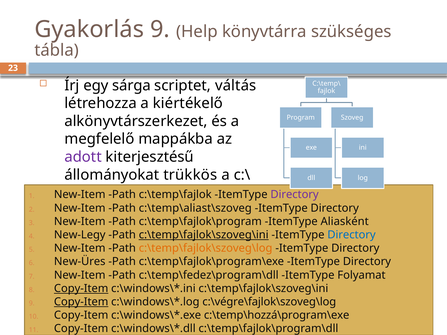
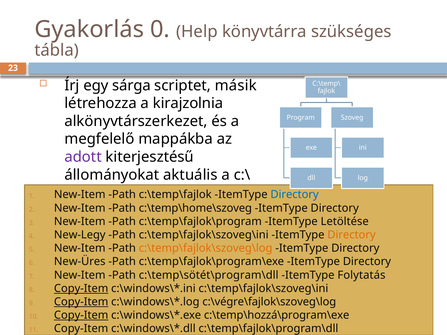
Gyakorlás 9: 9 -> 0 (160, 29)
váltás: váltás -> másik (236, 86)
kiértékelő: kiértékelő -> kirajzolnia (188, 103)
trükkös: trükkös -> aktuális (190, 175)
Directory colour: purple -> blue (295, 195)
c:\temp\aliast\szoveg: c:\temp\aliast\szoveg -> c:\temp\home\szoveg (195, 208)
Aliasként: Aliasként -> Letöltése (345, 222)
c:\temp\fajlok\szoveg\ini underline: present -> none (204, 235)
Directory colour: blue -> orange (352, 235)
c:\temp\fedez\program\dll: c:\temp\fedez\program\dll -> c:\temp\sötét\program\dll (209, 275)
Folyamat: Folyamat -> Folytatás (361, 275)
Copy-Item underline: none -> present (81, 315)
